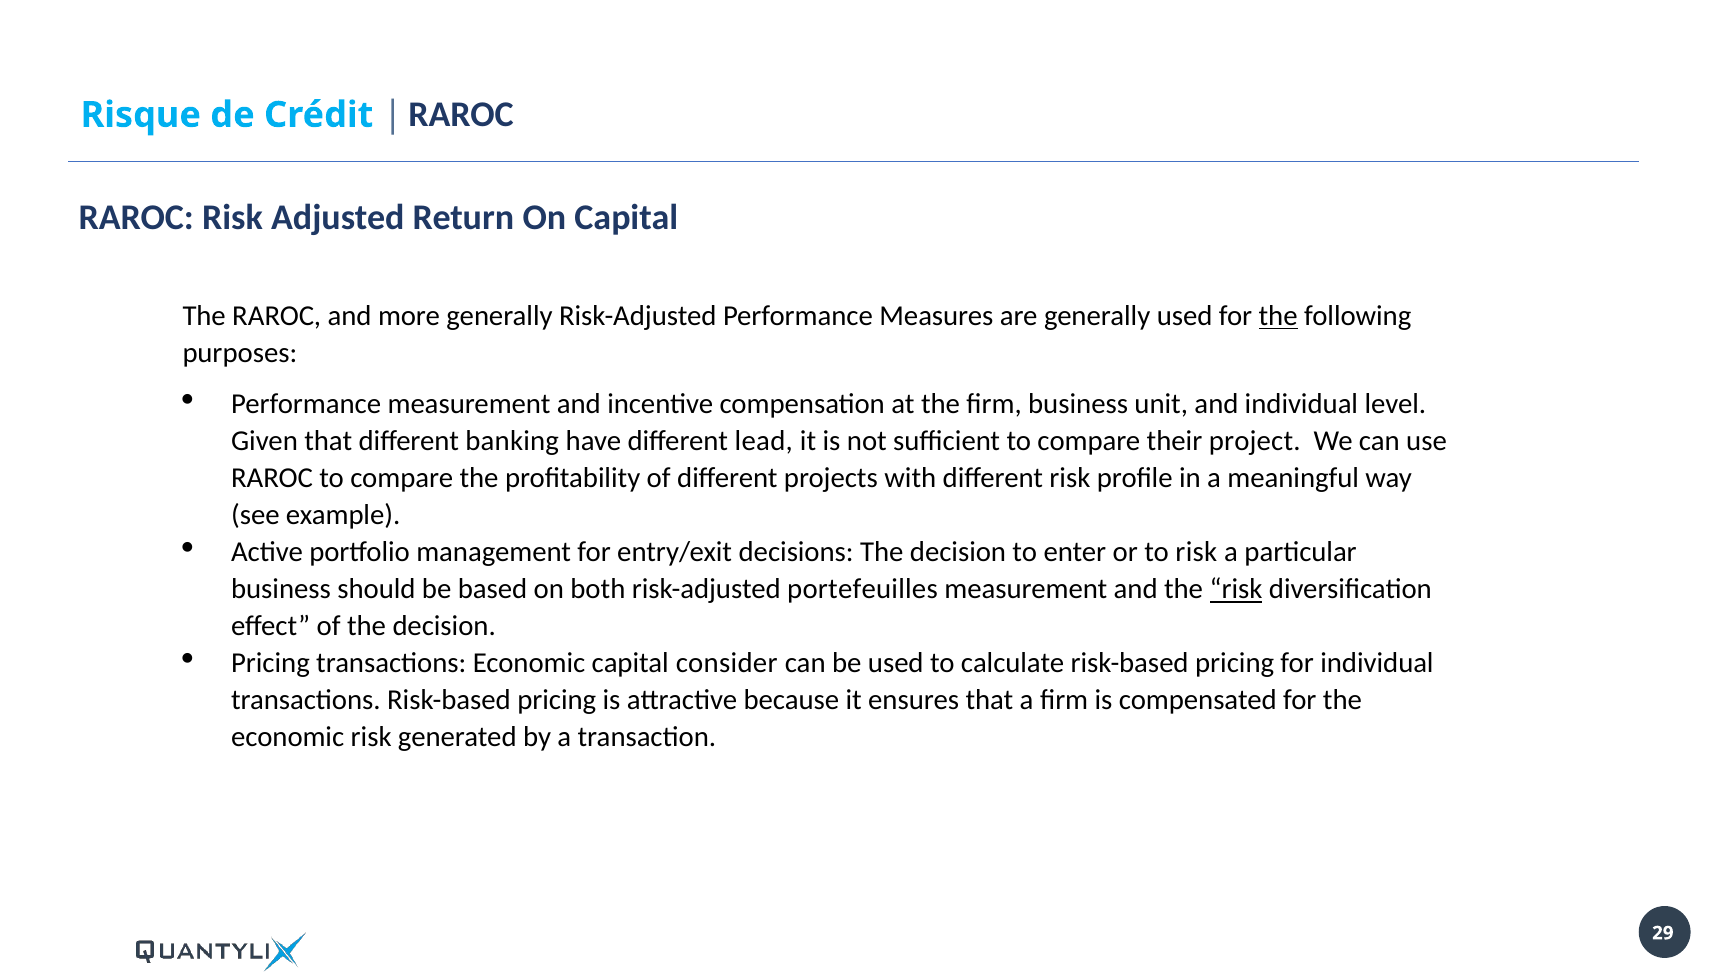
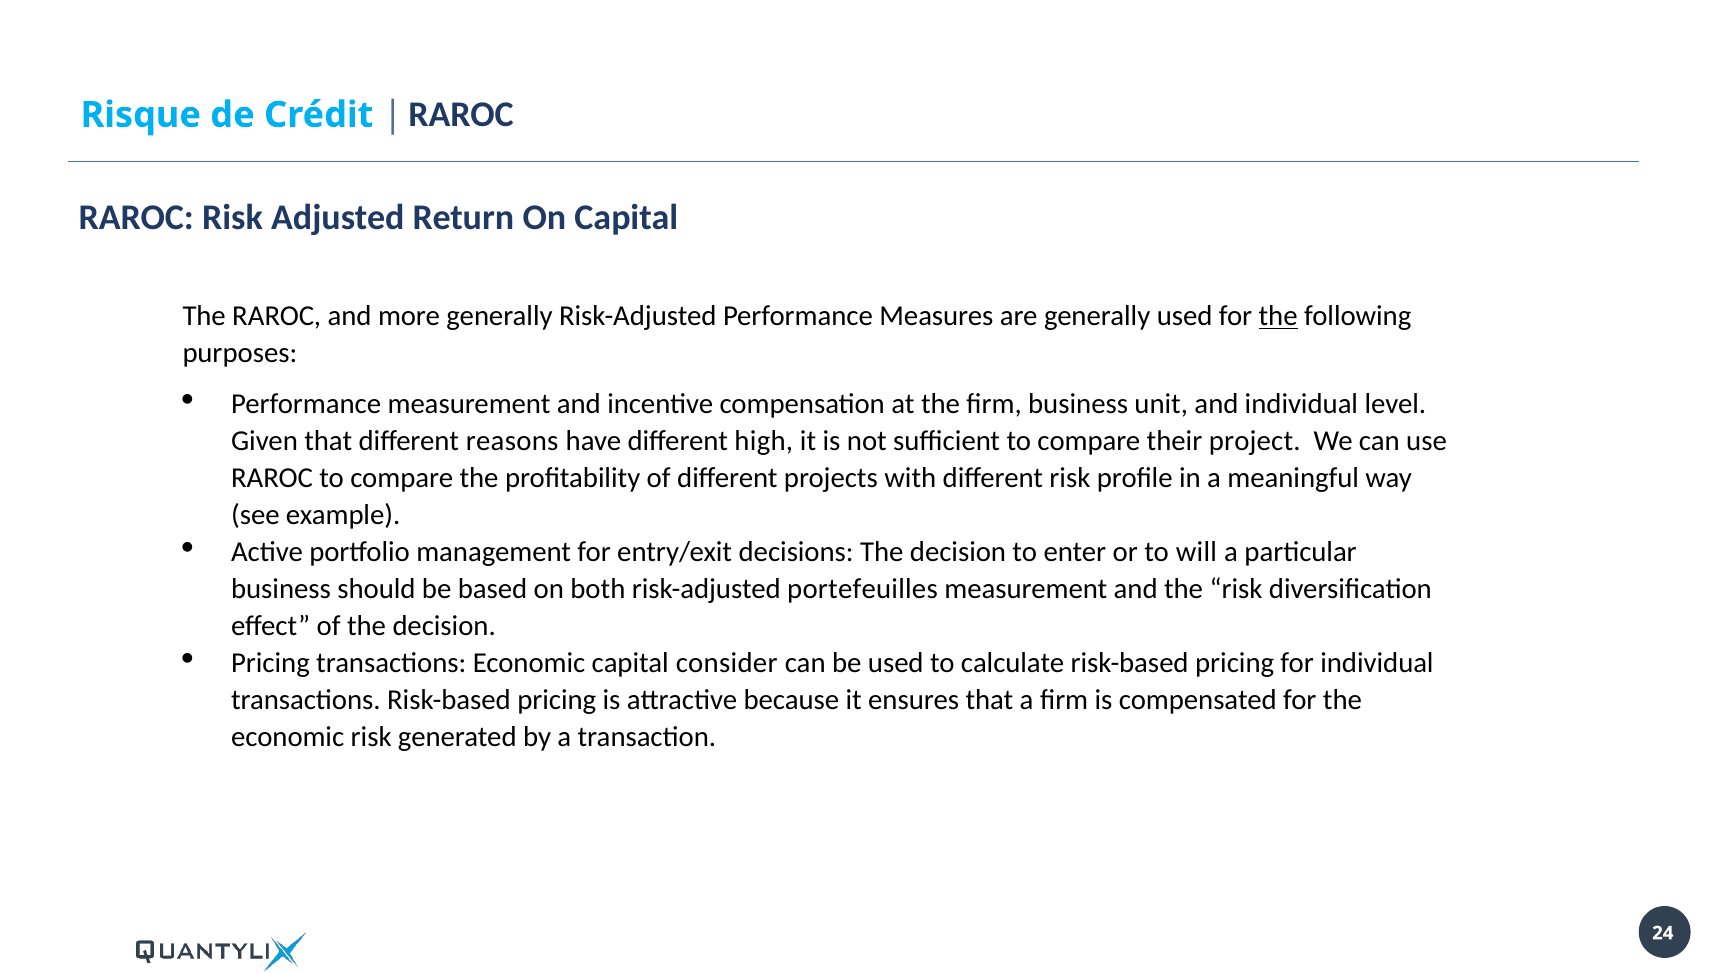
banking: banking -> reasons (512, 441)
lead: lead -> high (764, 441)
to risk: risk -> will (1196, 552)
risk underline: present -> none (1236, 589)
29: 29 -> 24 (1663, 933)
